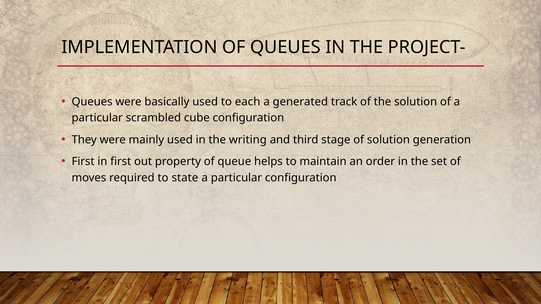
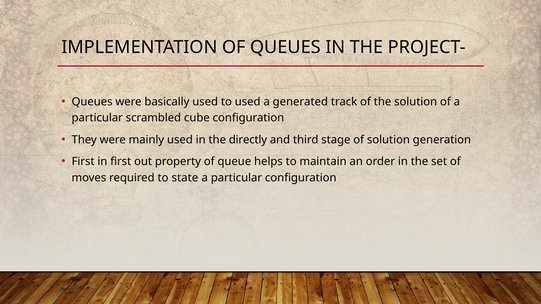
to each: each -> used (248, 102)
writing: writing -> directly (248, 140)
